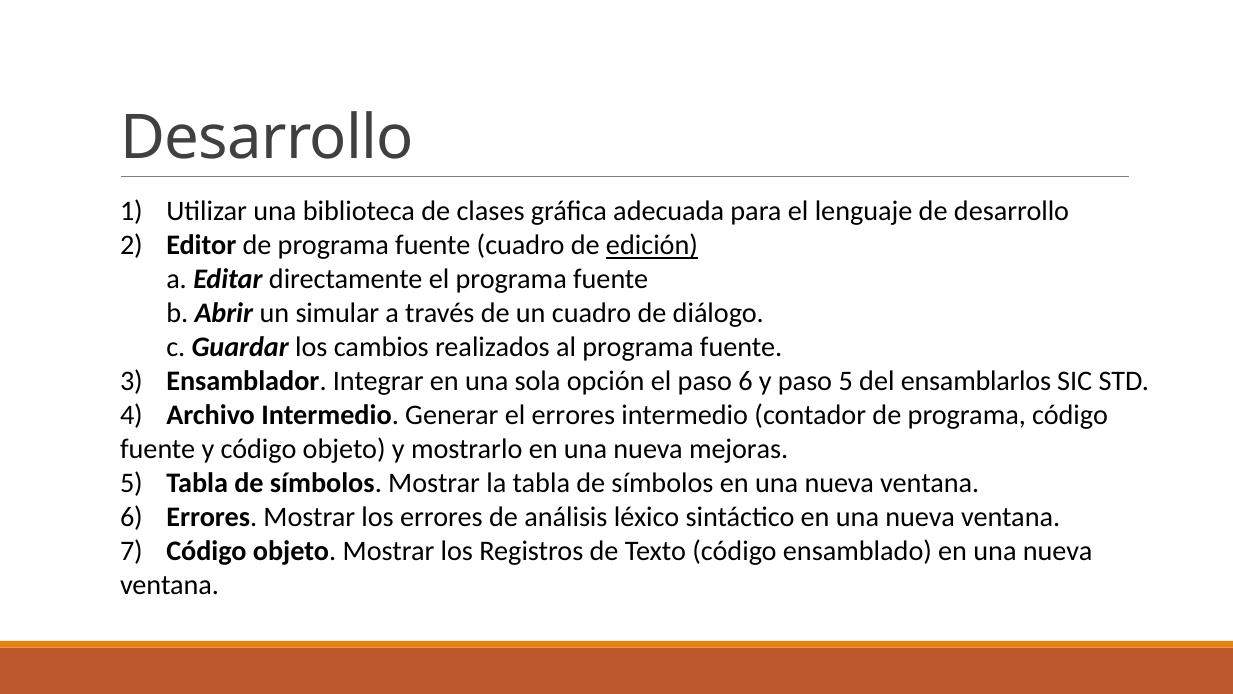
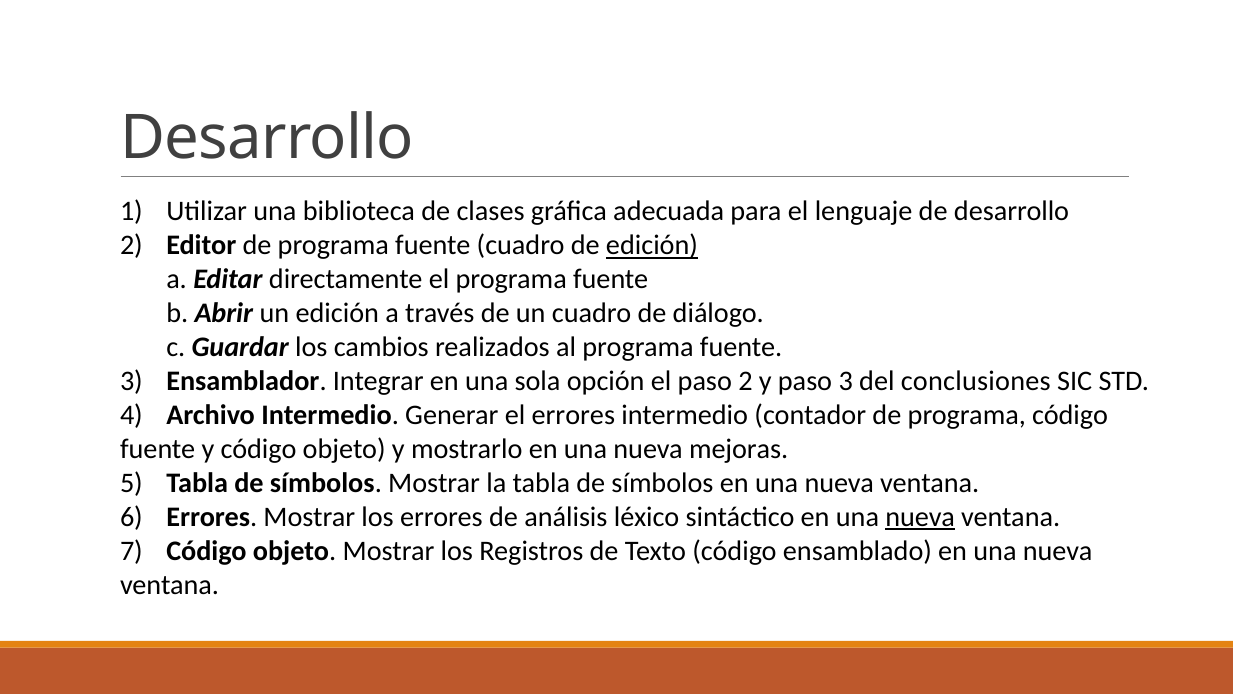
un simular: simular -> edición (337, 313)
paso 6: 6 -> 2 (745, 381)
paso 5: 5 -> 3 (846, 381)
ensamblarlos: ensamblarlos -> conclusiones (976, 381)
nueva underline: none -> present (920, 517)
